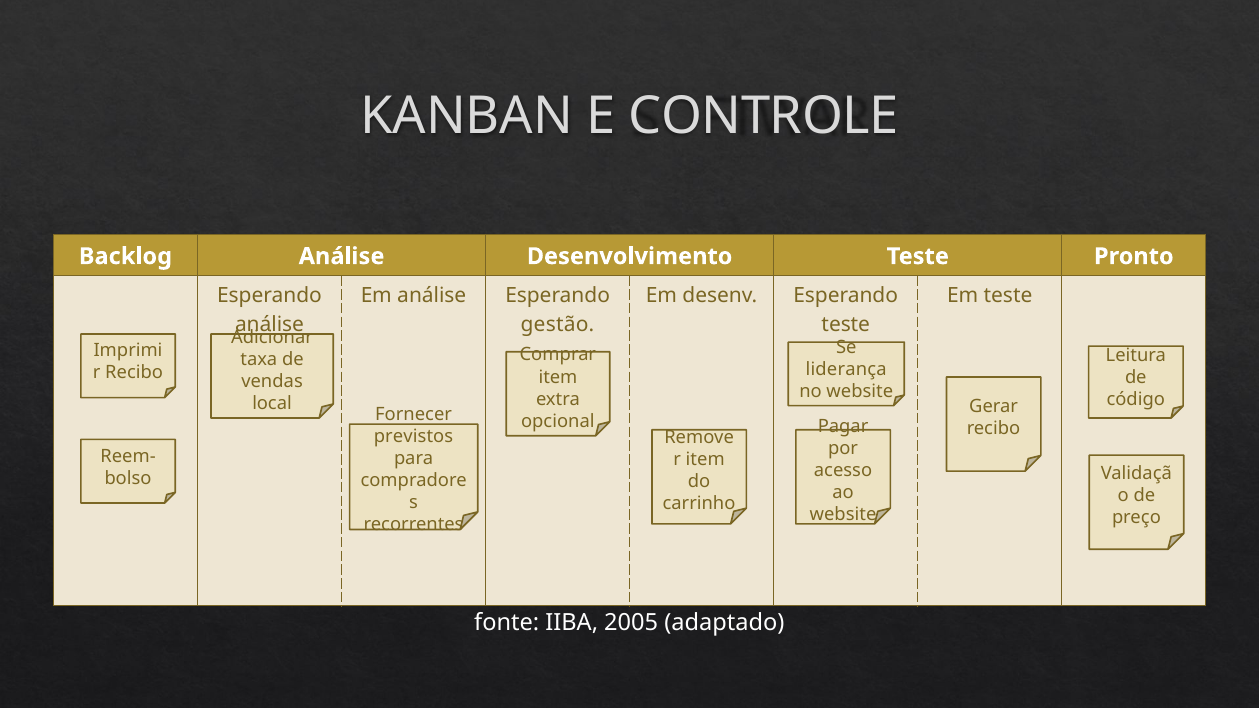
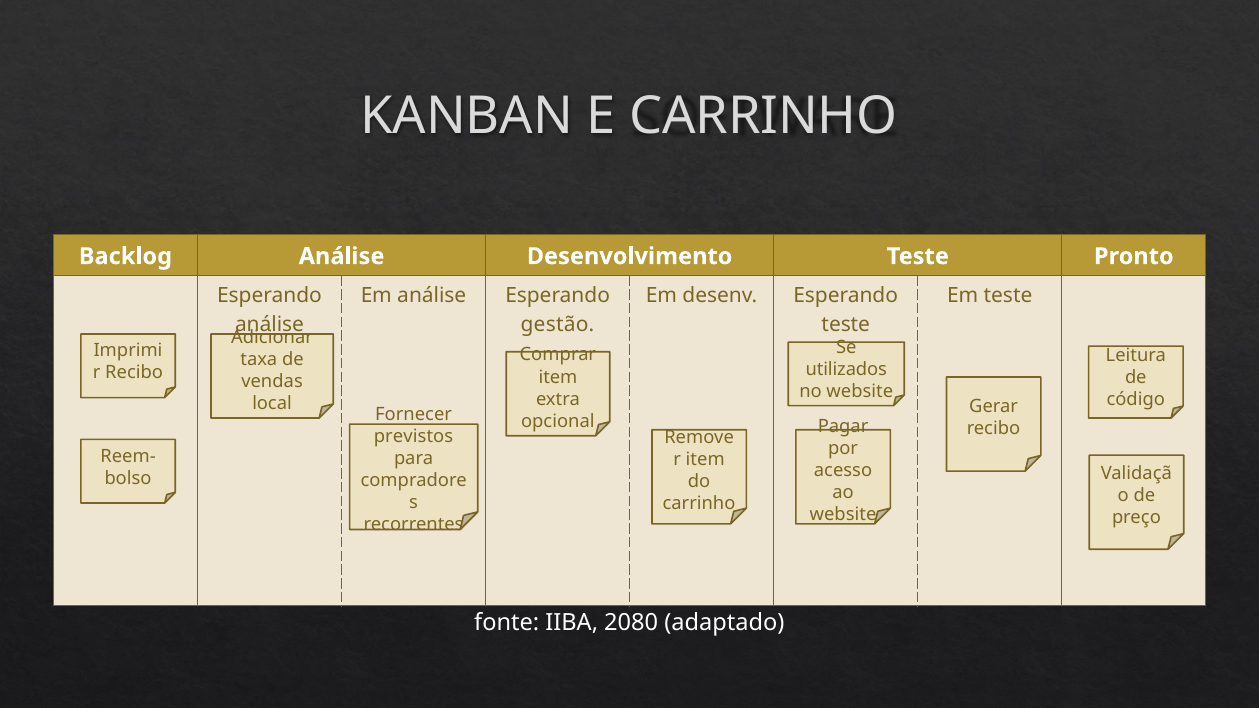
E CONTROLE: CONTROLE -> CARRINHO (764, 117)
liderança: liderança -> utilizados (846, 370)
2005: 2005 -> 2080 (631, 623)
